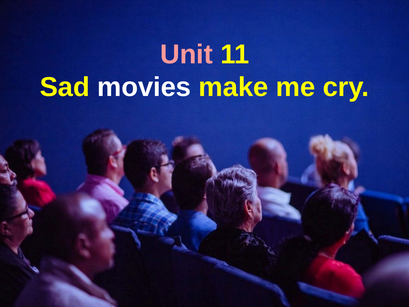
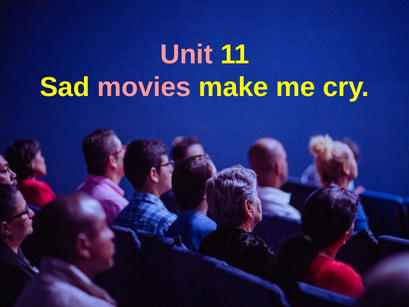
movies colour: white -> pink (144, 87)
